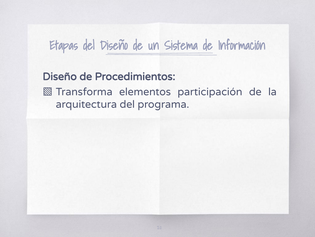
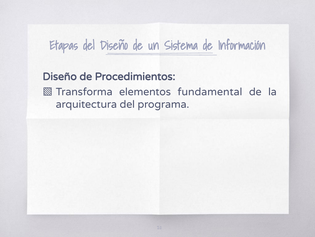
participación: participación -> fundamental (210, 92)
